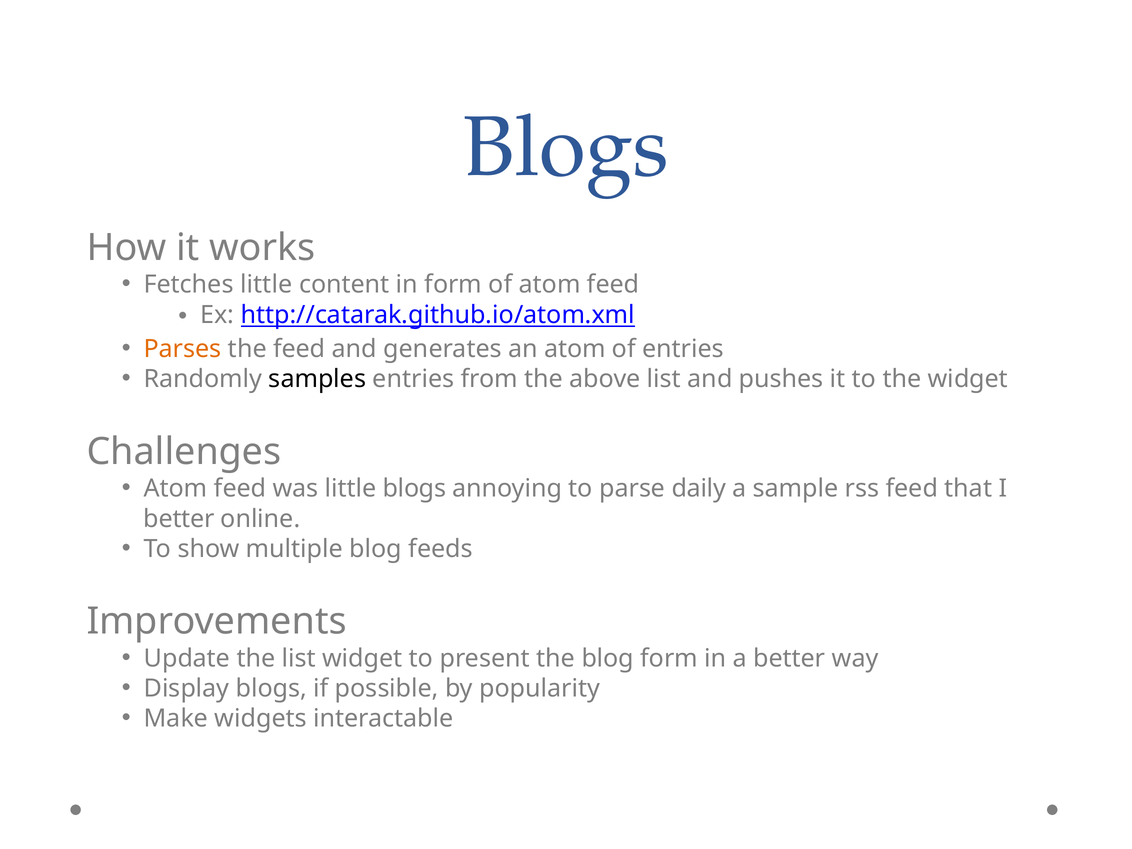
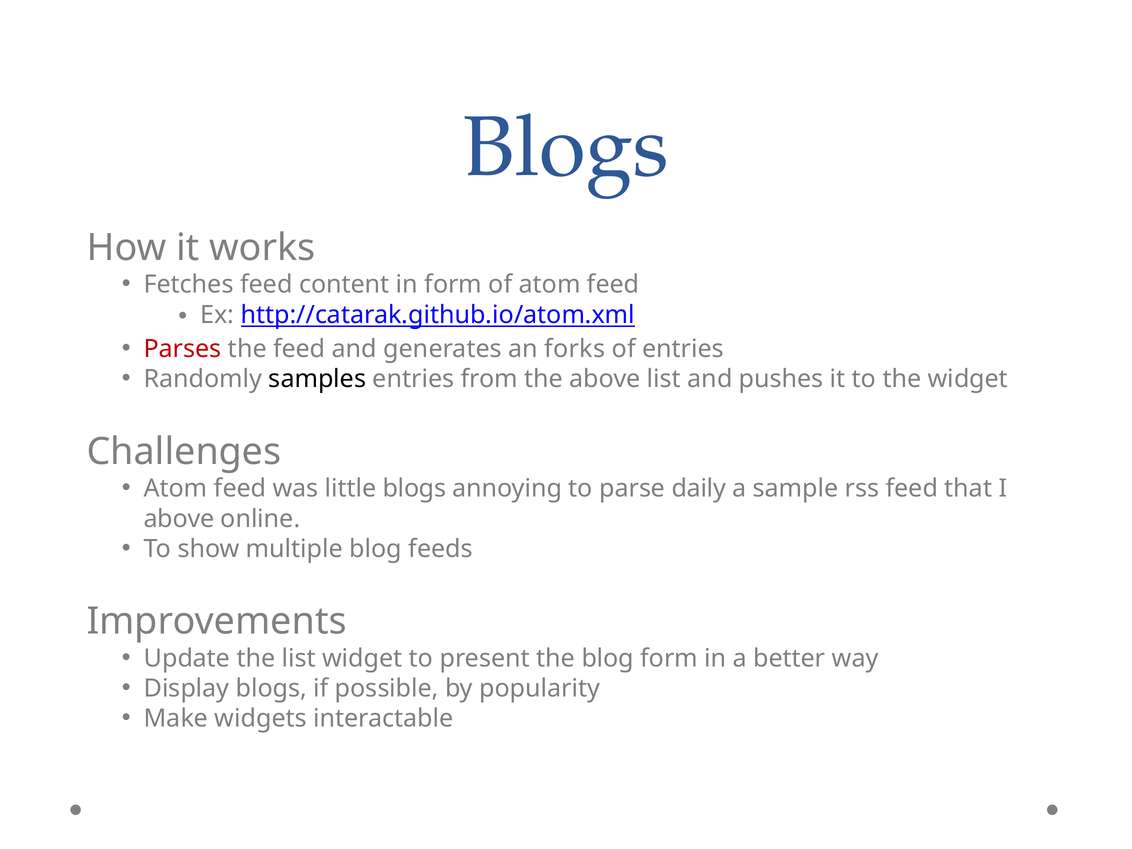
Fetches little: little -> feed (266, 285)
Parses colour: orange -> red (183, 349)
an atom: atom -> forks (575, 349)
better: better -> above (179, 519)
